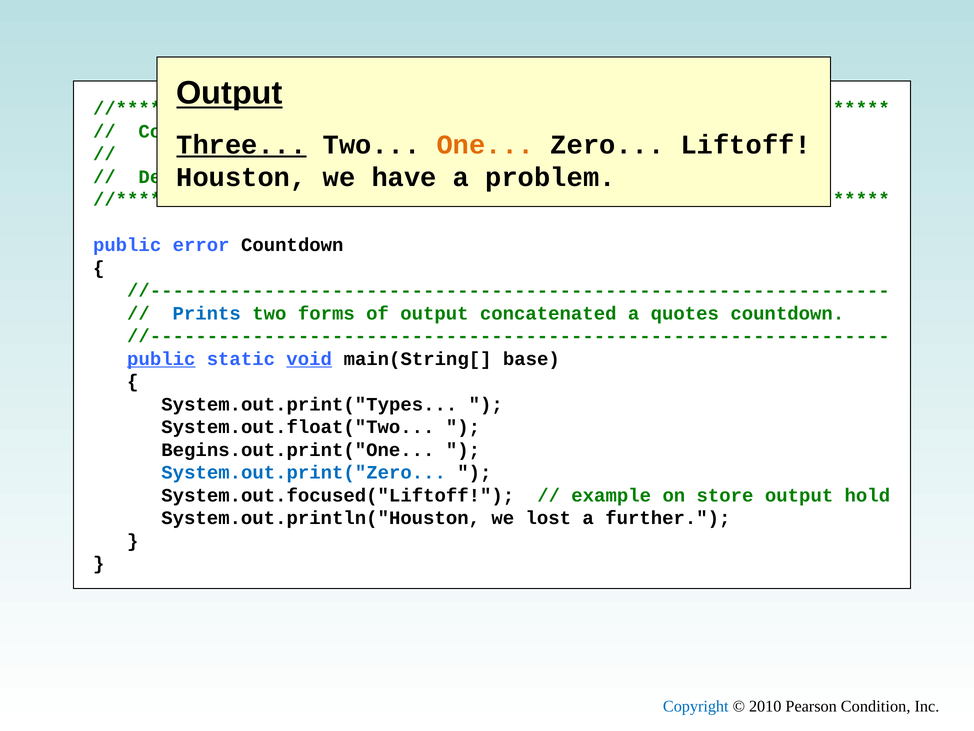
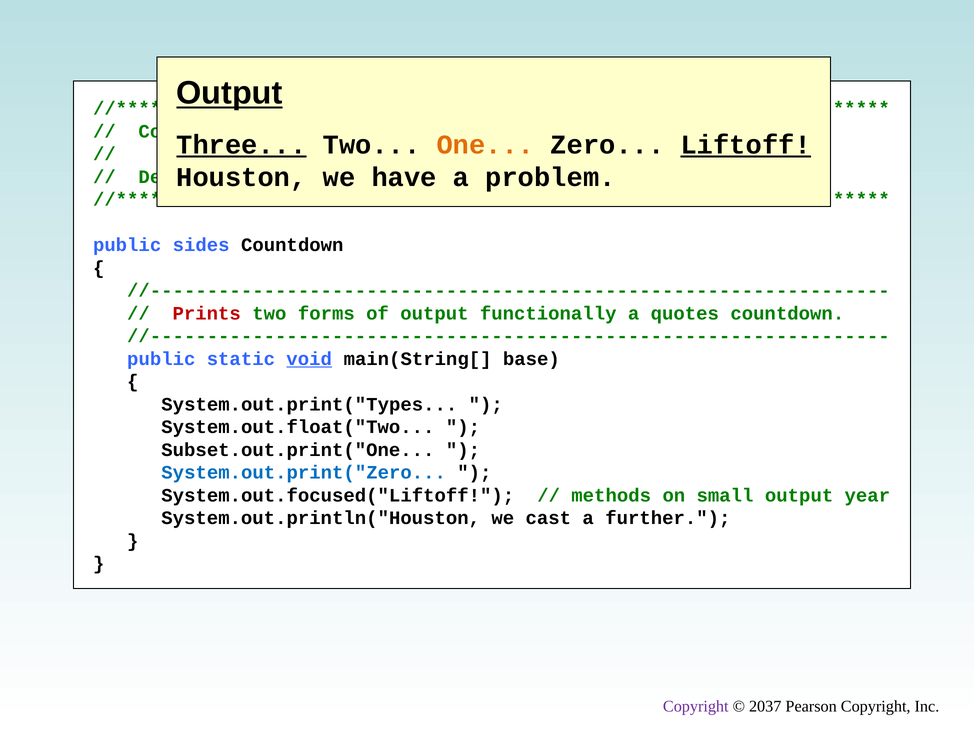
Liftoff underline: none -> present (746, 145)
error: error -> sides (201, 245)
Prints colour: blue -> red (207, 313)
concatenated: concatenated -> functionally (548, 313)
public underline: present -> none (161, 359)
Begins.out.print("One: Begins.out.print("One -> Subset.out.print("One (298, 450)
example: example -> methods (611, 495)
store: store -> small (725, 495)
hold: hold -> year (867, 495)
lost: lost -> cast (548, 518)
Copyright colour: blue -> purple (696, 706)
2010: 2010 -> 2037 (765, 706)
Pearson Condition: Condition -> Copyright (876, 706)
